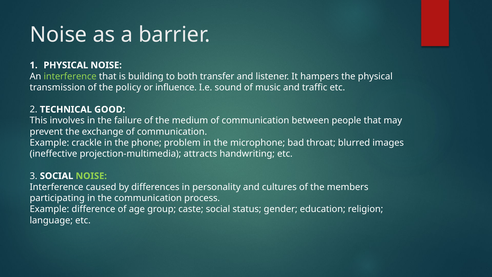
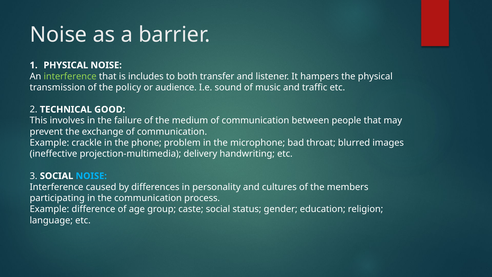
building: building -> includes (146, 76)
influence: influence -> audience (176, 87)
attracts: attracts -> delivery (200, 154)
NOISE colour: light green -> light blue (91, 176)
